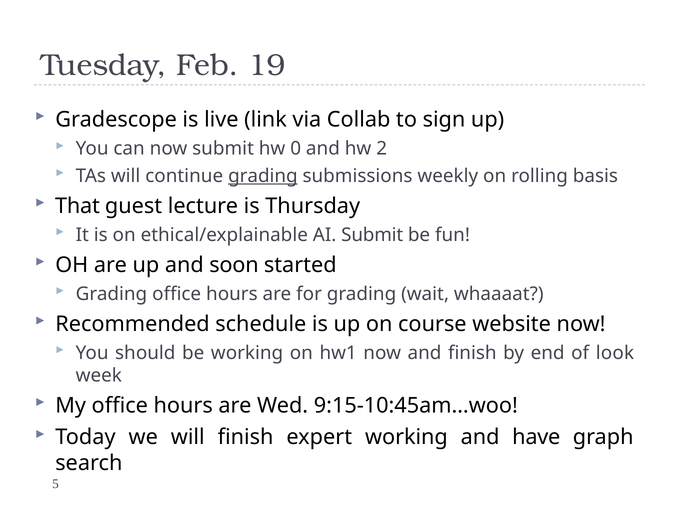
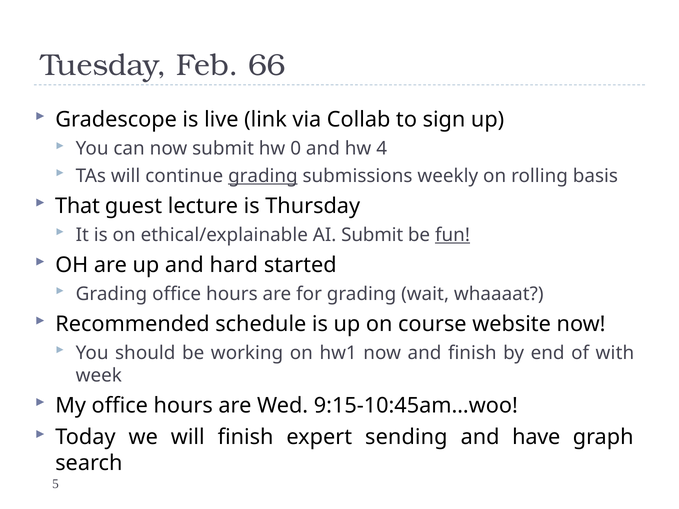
19: 19 -> 66 (267, 66)
2: 2 -> 4 (382, 149)
fun underline: none -> present (453, 235)
soon: soon -> hard (234, 265)
look: look -> with (615, 353)
expert working: working -> sending (406, 437)
